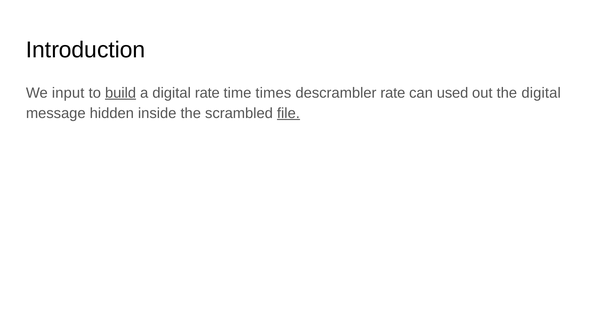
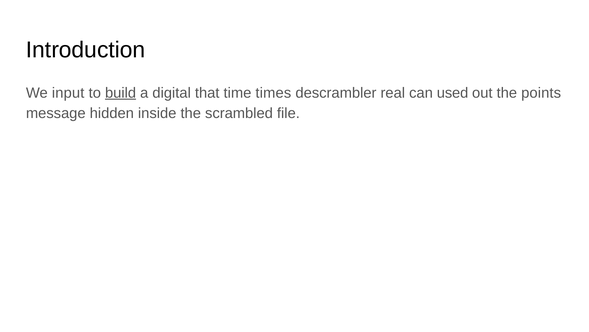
digital rate: rate -> that (207, 93)
descrambler rate: rate -> real (393, 93)
the digital: digital -> points (541, 93)
file underline: present -> none (288, 113)
